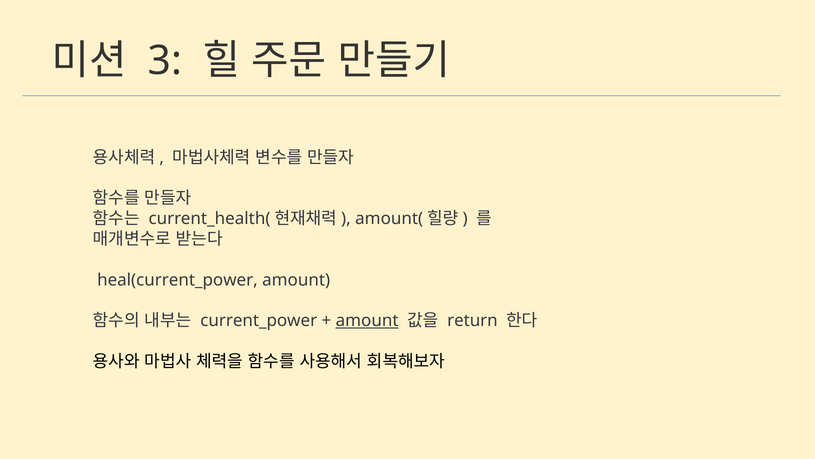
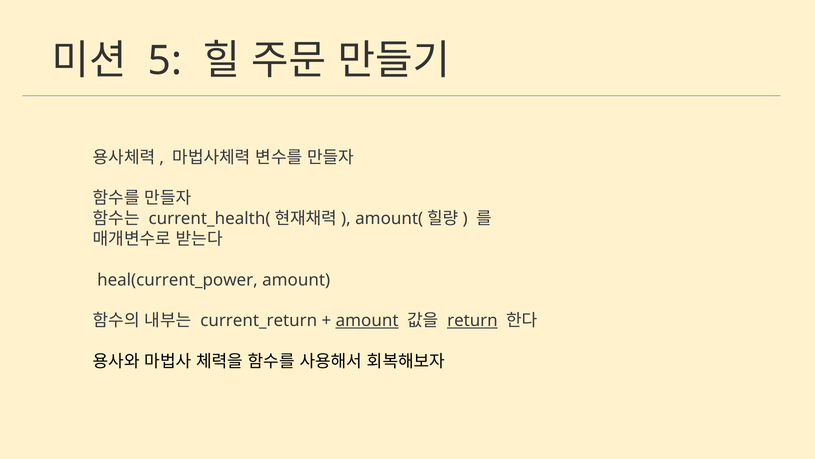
3: 3 -> 5 (165, 61)
current_power: current_power -> current_return (259, 320)
return underline: none -> present (472, 320)
